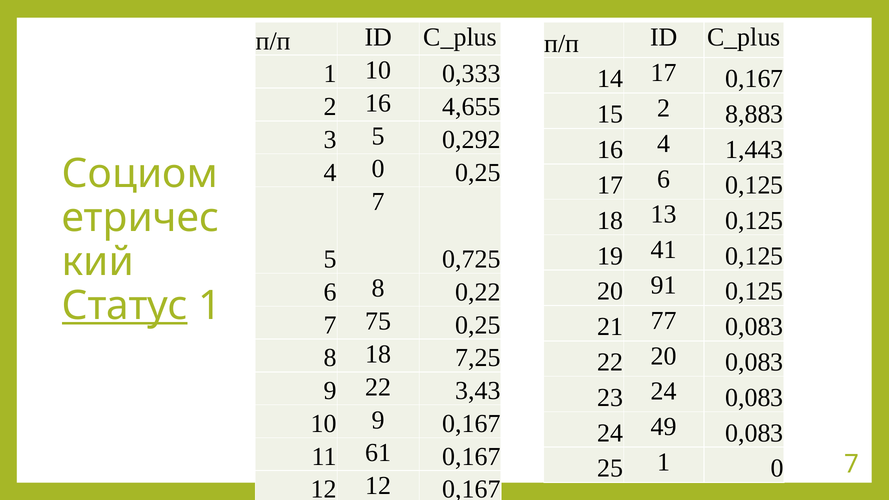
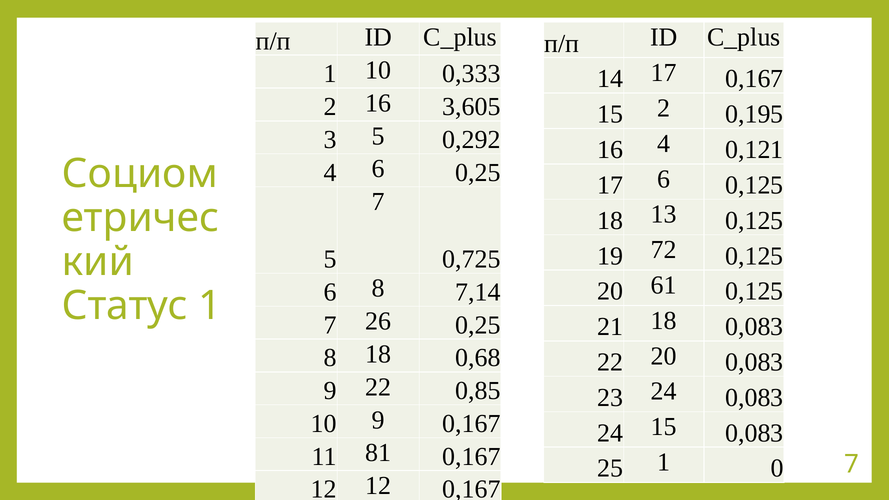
4,655: 4,655 -> 3,605 (471, 107)
8,883: 8,883 -> 0,195 (754, 114)
1,443: 1,443 -> 0,121 (754, 150)
4 0: 0 -> 6 (378, 169)
41: 41 -> 72 (664, 250)
91: 91 -> 61 (664, 285)
0,22: 0,22 -> 7,14 (478, 292)
Статус underline: present -> none (125, 306)
75: 75 -> 26 (378, 321)
21 77: 77 -> 18 (664, 321)
7,25: 7,25 -> 0,68 (478, 358)
3,43: 3,43 -> 0,85 (478, 391)
24 49: 49 -> 15 (664, 427)
61: 61 -> 81 (378, 453)
